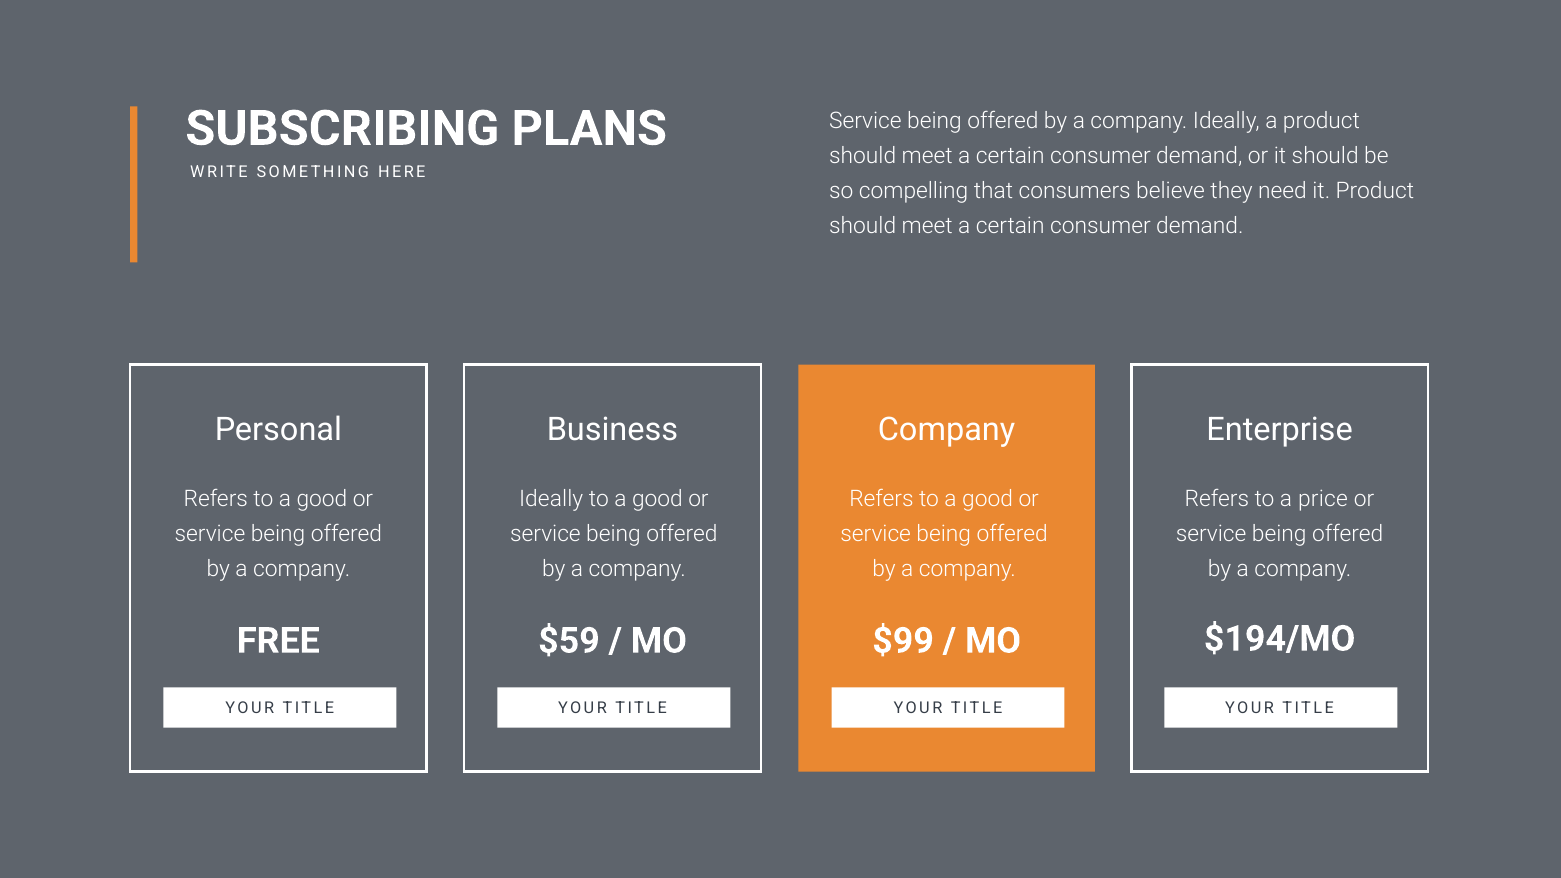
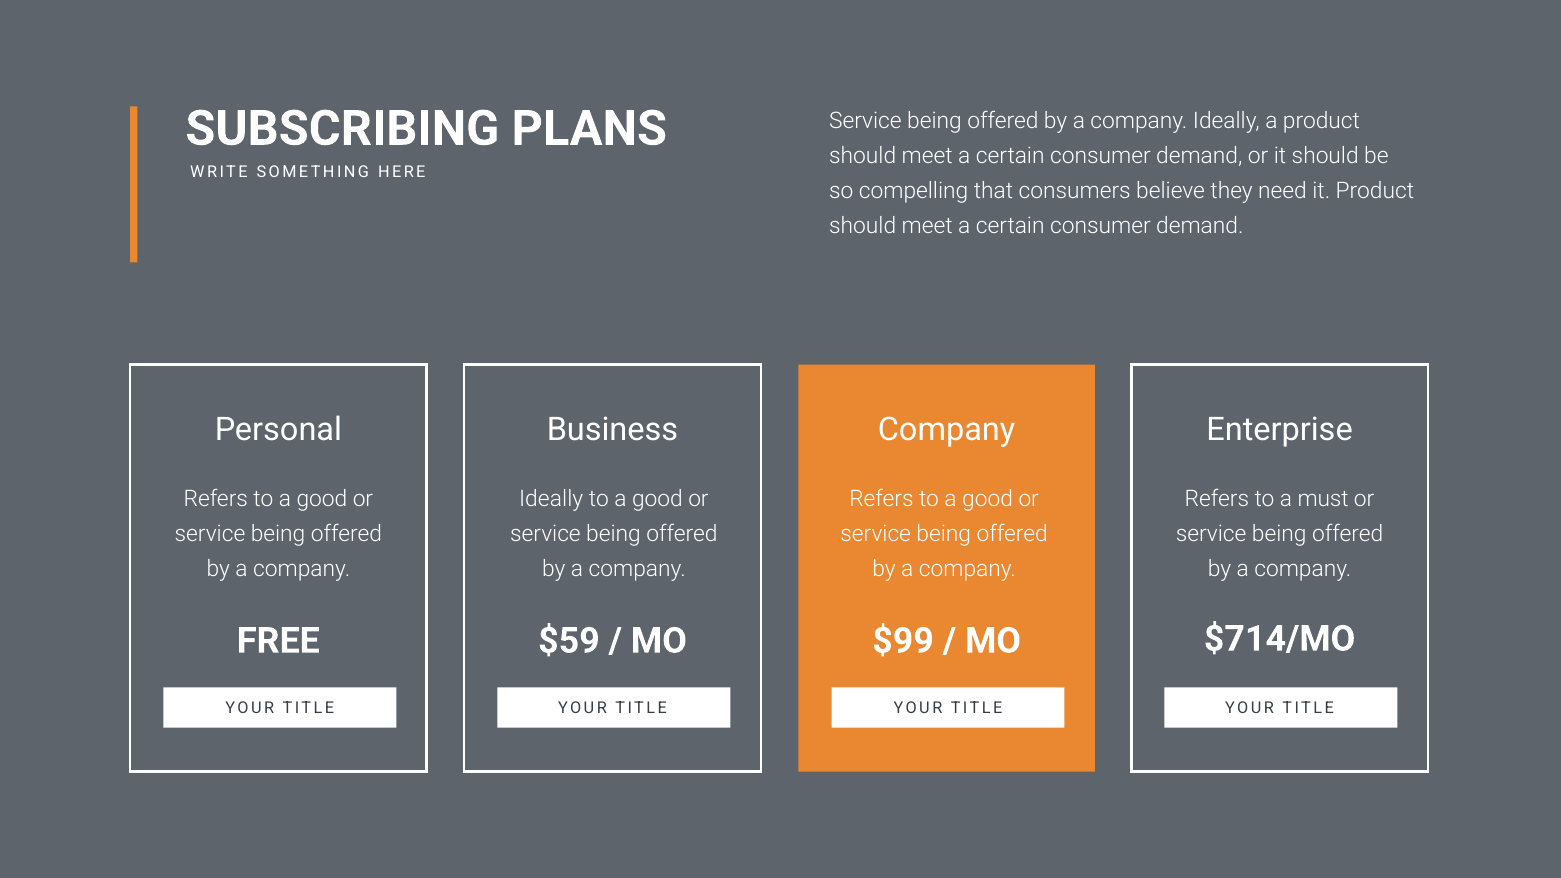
price: price -> must (1323, 499)
$194/MO: $194/MO -> $714/MO (1280, 639)
